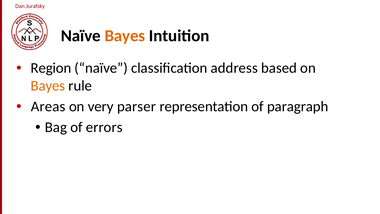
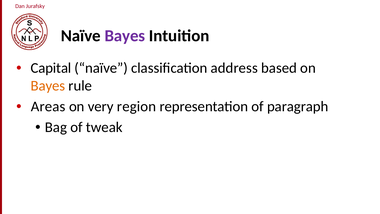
Bayes colour: orange -> purple (125, 36)
Region: Region -> Capital (51, 68)
parser: parser -> region (137, 106)
errors: errors -> tweak (104, 127)
